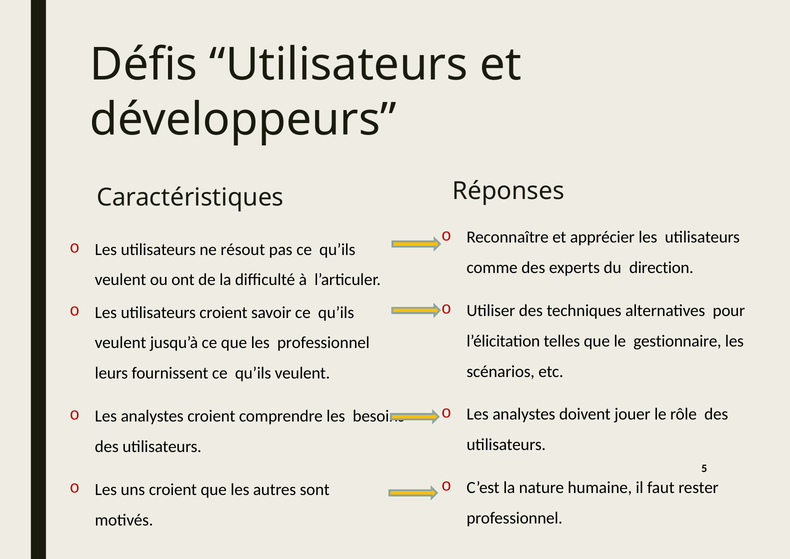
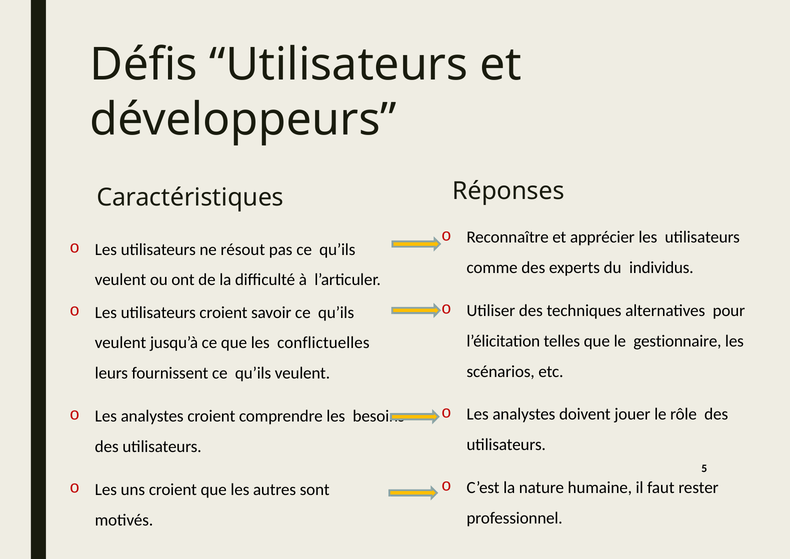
direction: direction -> individus (661, 267)
les professionnel: professionnel -> conflictuelles (323, 342)
